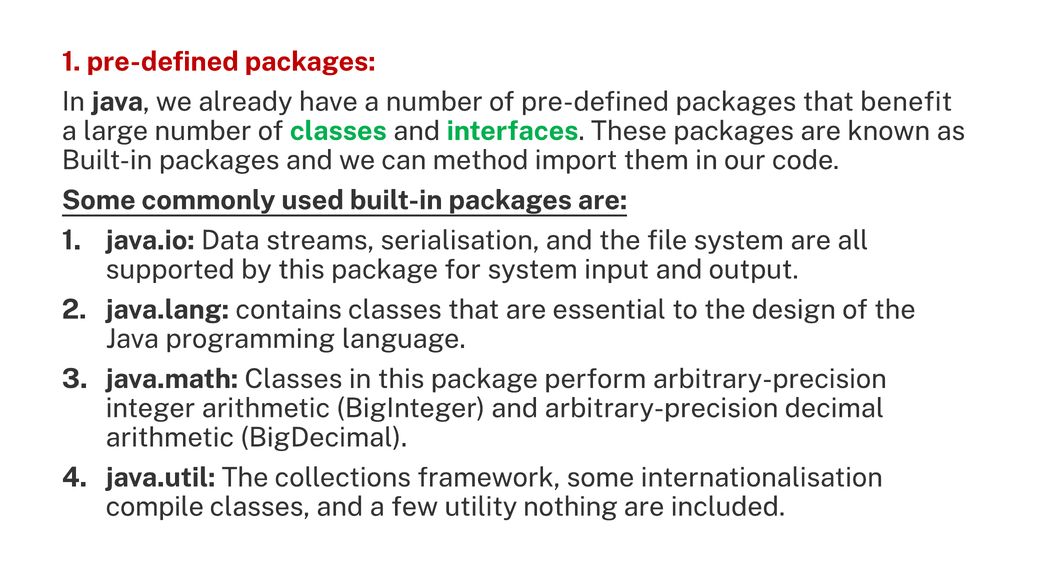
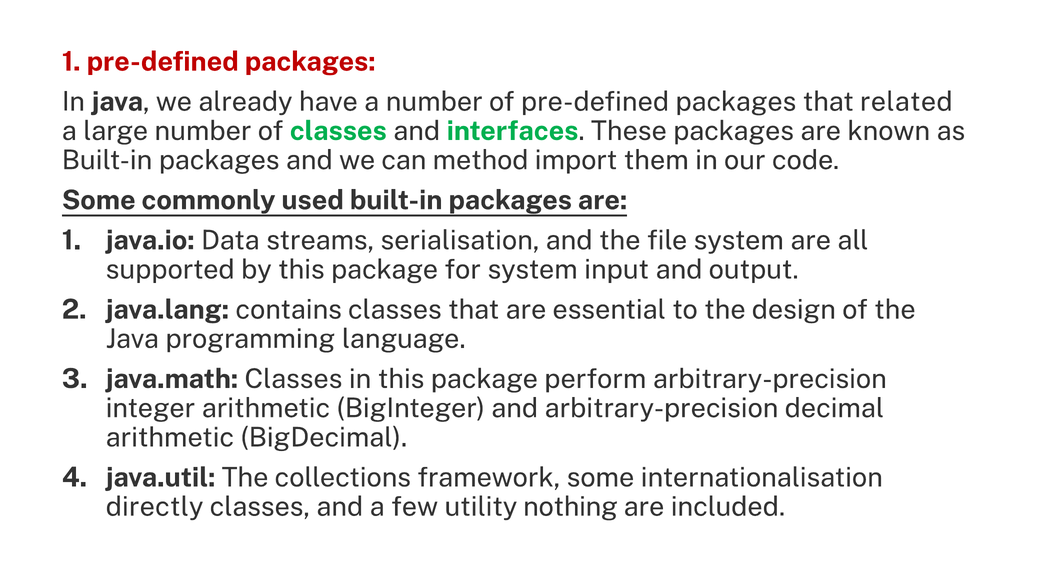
benefit: benefit -> related (906, 102)
compile: compile -> directly (155, 507)
